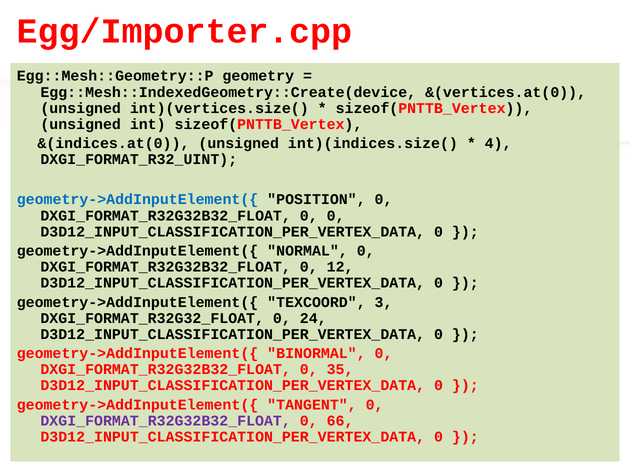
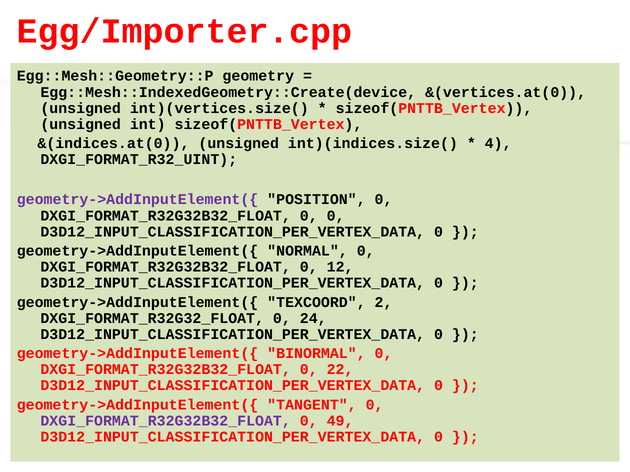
geometry->AddInputElement({ colour: blue -> purple (138, 200)
3: 3 -> 2 (384, 302)
35: 35 -> 22 (340, 370)
66: 66 -> 49 (340, 421)
